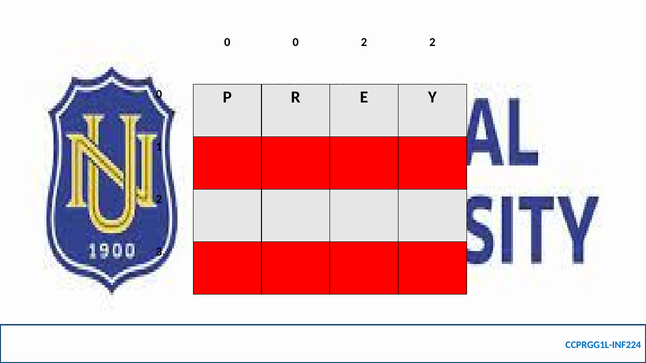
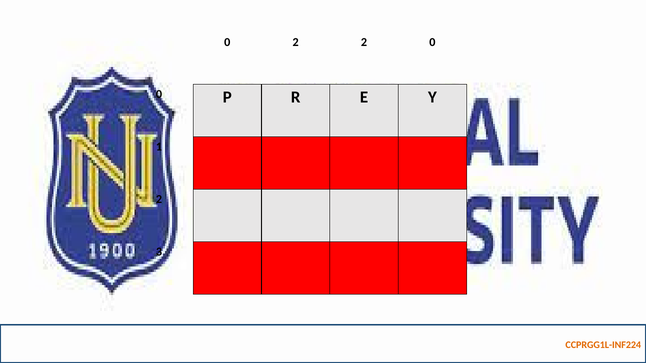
0 0: 0 -> 2 (296, 42)
2 2: 2 -> 0 (432, 42)
CCPRGG1L-INF224 colour: blue -> orange (603, 345)
